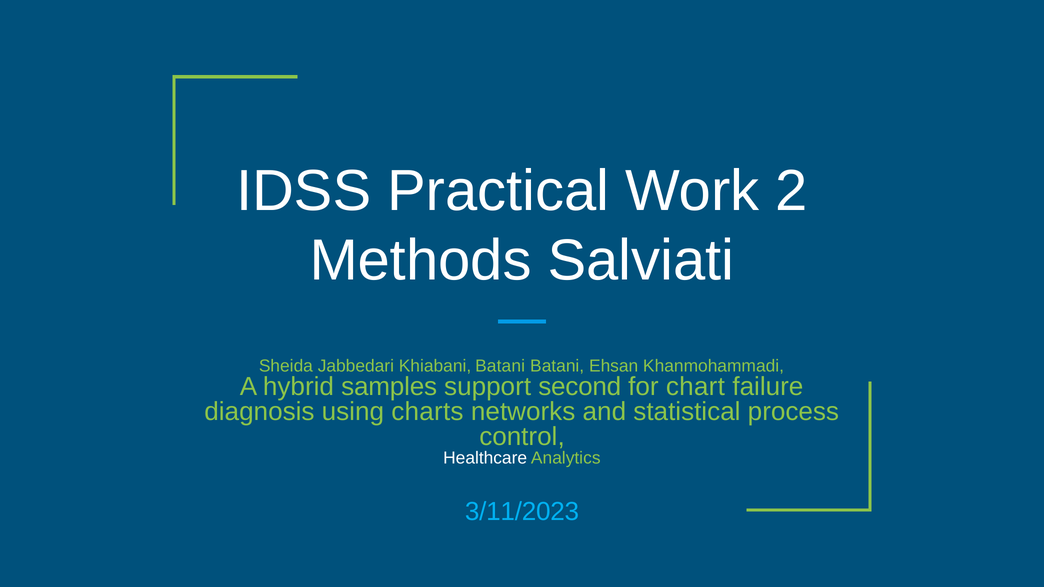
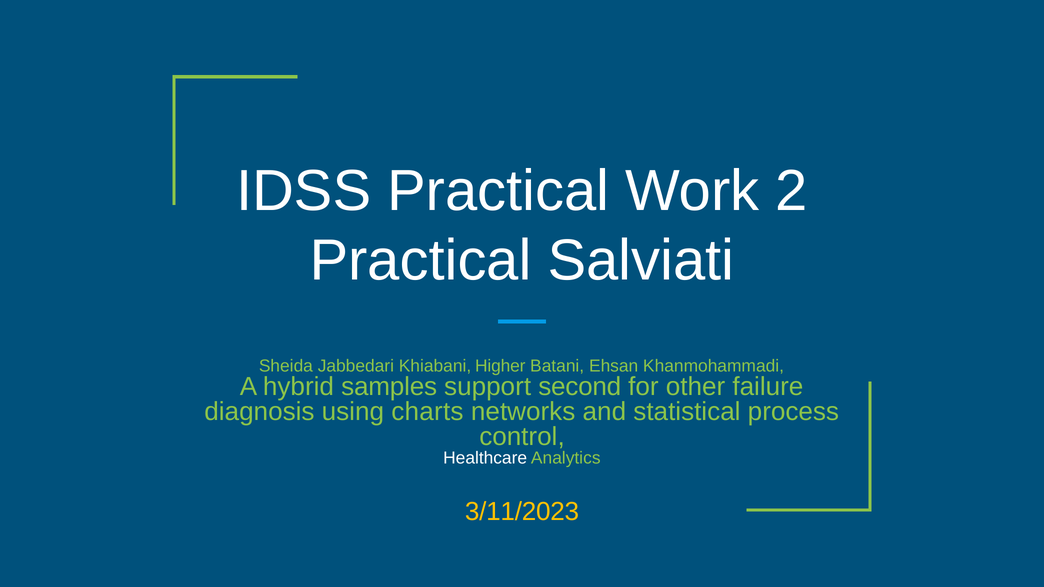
Methods: Methods -> Practical (421, 261)
Khiabani Batani: Batani -> Higher (500, 366)
chart: chart -> other (696, 387)
3/11/2023 colour: light blue -> yellow (522, 512)
